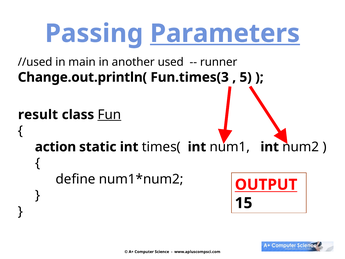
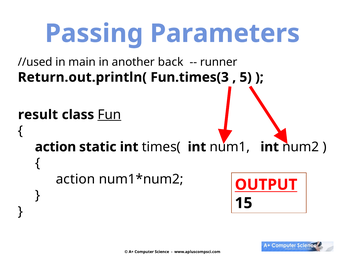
Parameters underline: present -> none (225, 33)
used: used -> back (171, 62)
Change.out.println(: Change.out.println( -> Return.out.println( (82, 77)
define: define -> action (76, 179)
